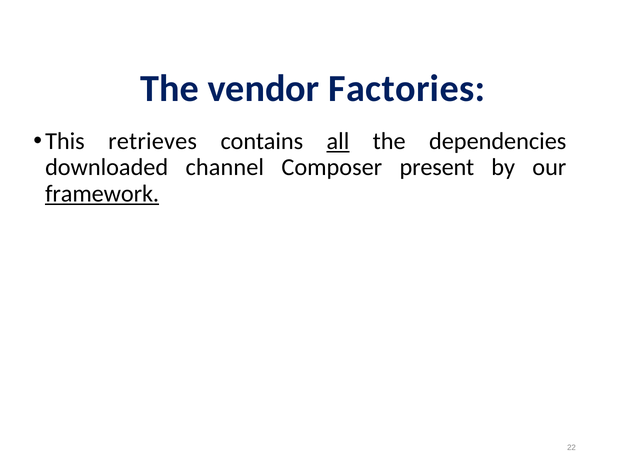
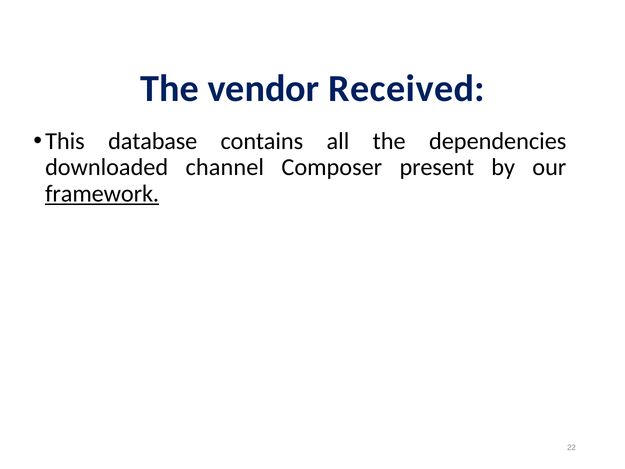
Factories: Factories -> Received (407, 89)
retrieves: retrieves -> database (153, 141)
all underline: present -> none (338, 141)
